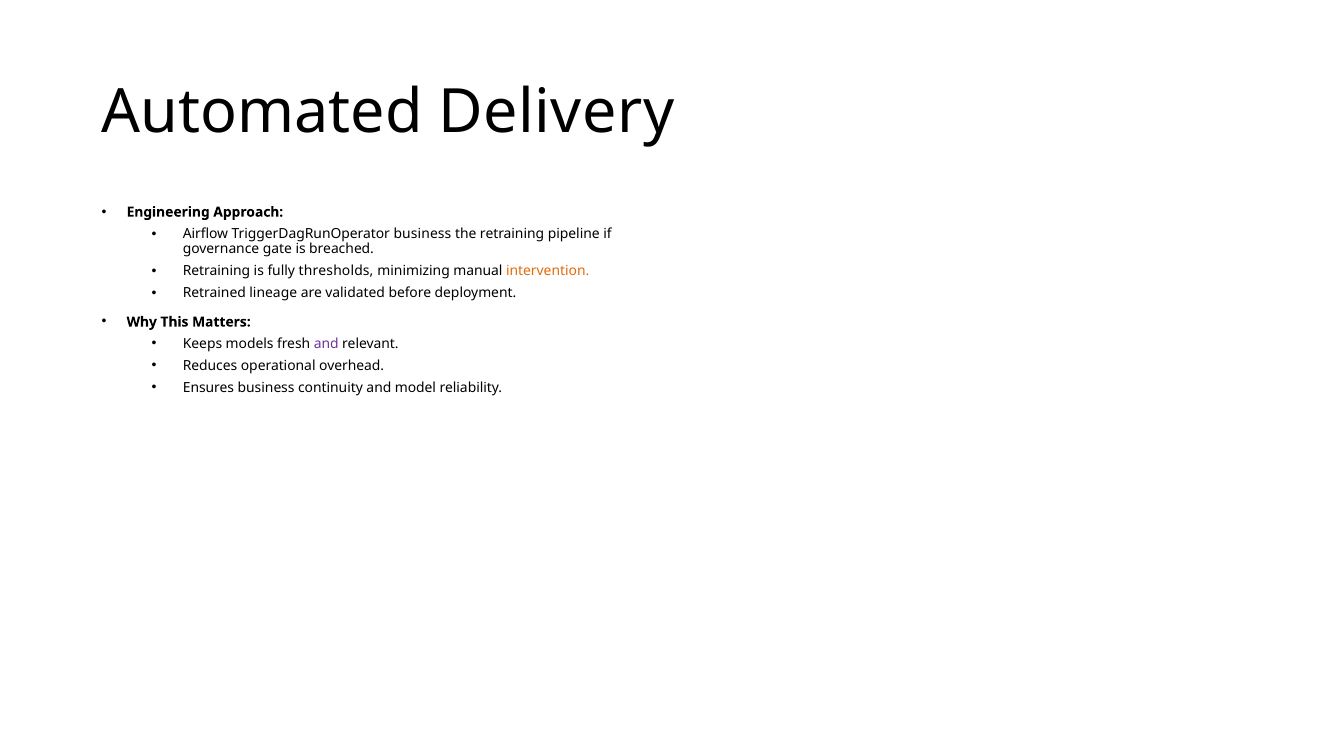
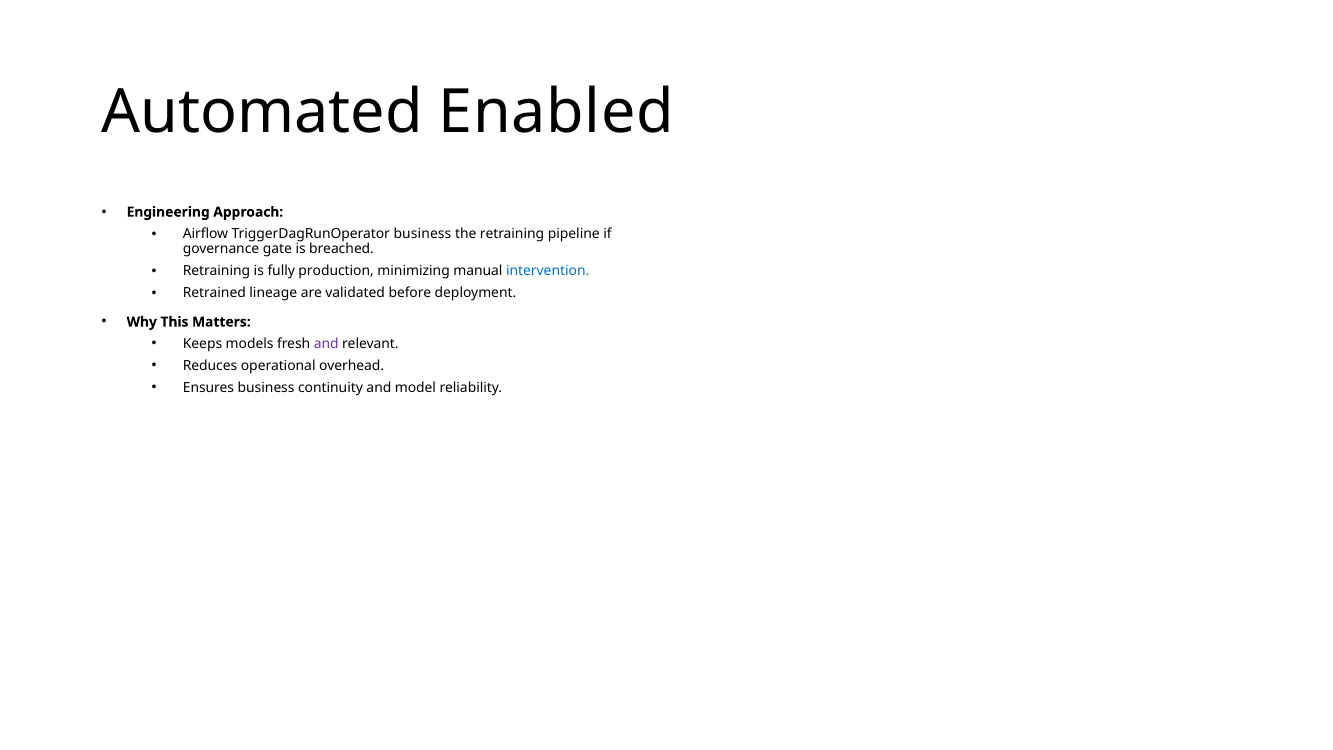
Delivery: Delivery -> Enabled (556, 112)
thresholds: thresholds -> production (336, 271)
intervention colour: orange -> blue (548, 271)
